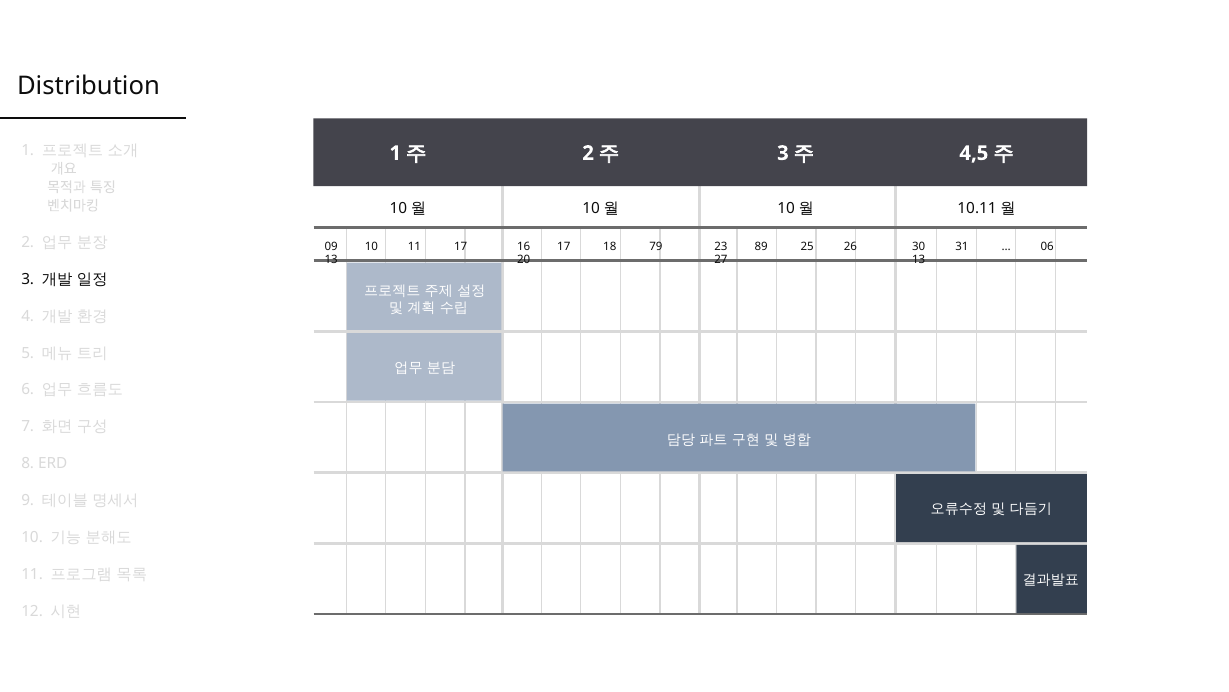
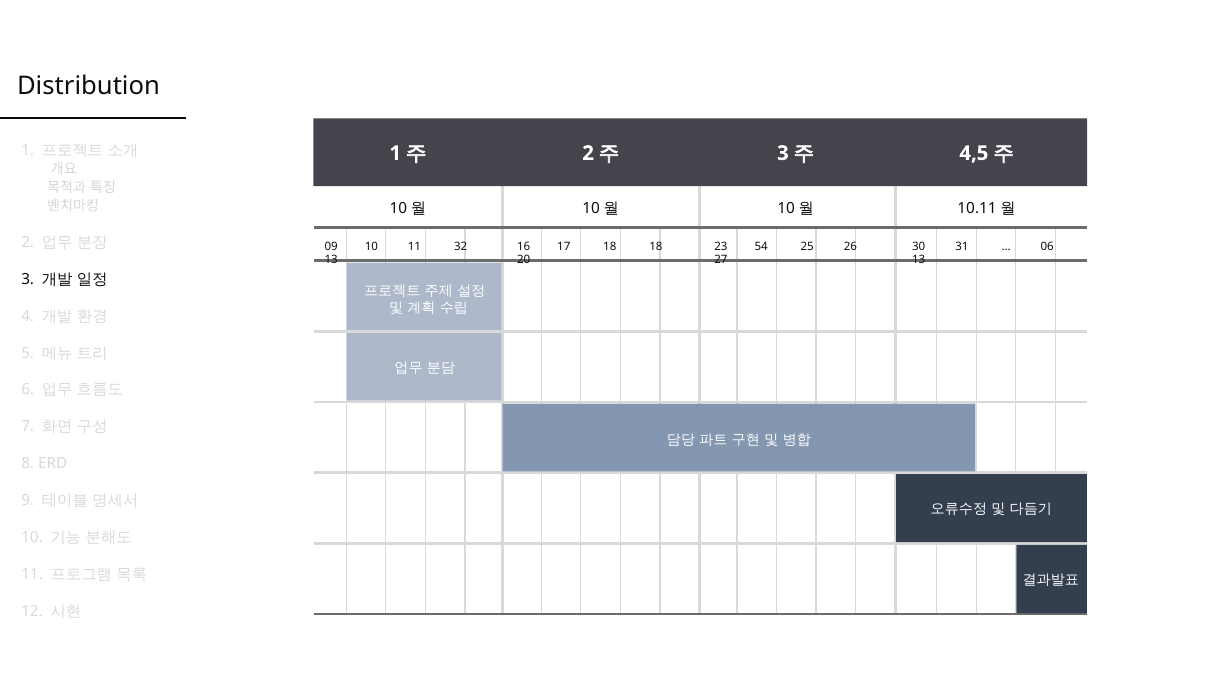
11 17: 17 -> 32 (461, 246)
18 79: 79 -> 18 (656, 246)
89: 89 -> 54 (761, 246)
